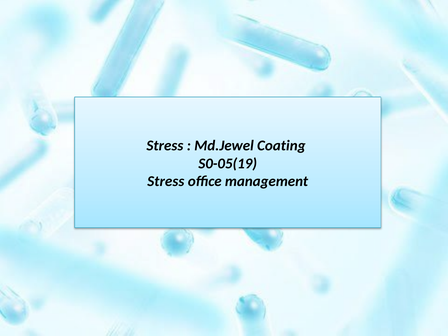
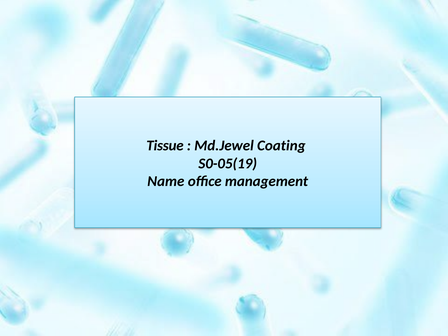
Stress: Stress -> Tissue (165, 146)
Stress: Stress -> Name (166, 181)
